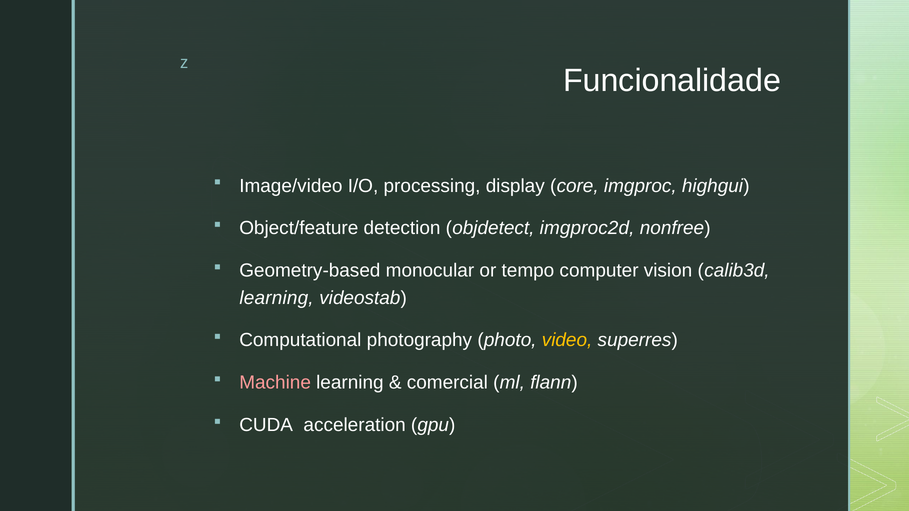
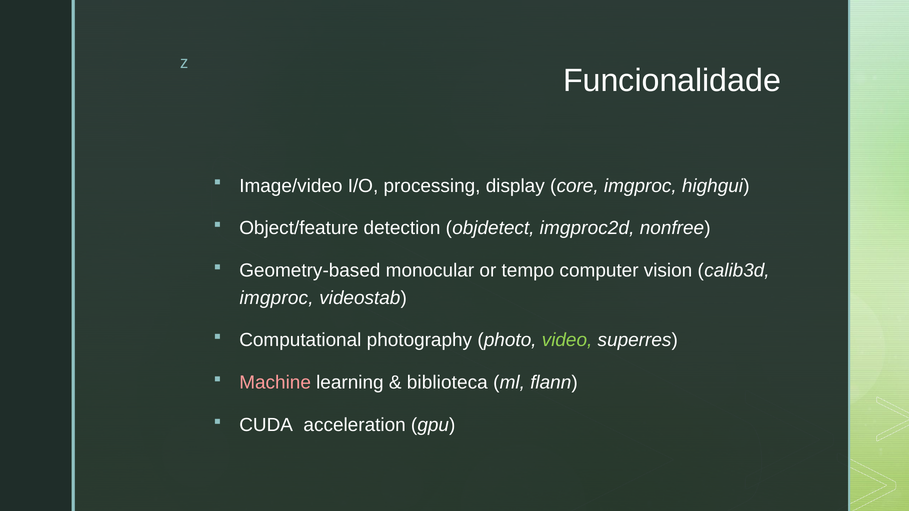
learning: learning -> imgproc (277, 298)
video colour: yellow -> light green (567, 340)
comercial: comercial -> biblioteca (447, 383)
